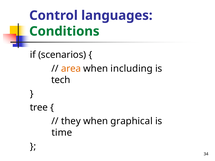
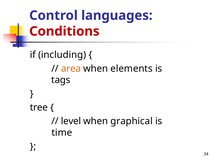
Conditions colour: green -> red (64, 31)
scenarios: scenarios -> including (62, 55)
including: including -> elements (132, 69)
tech: tech -> tags (61, 80)
they: they -> level (71, 121)
